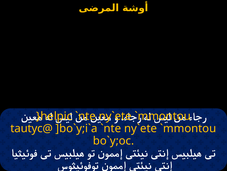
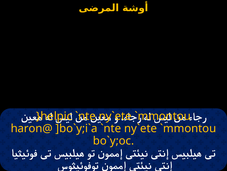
tautyc@: tautyc@ -> haron@ (32, 128)
